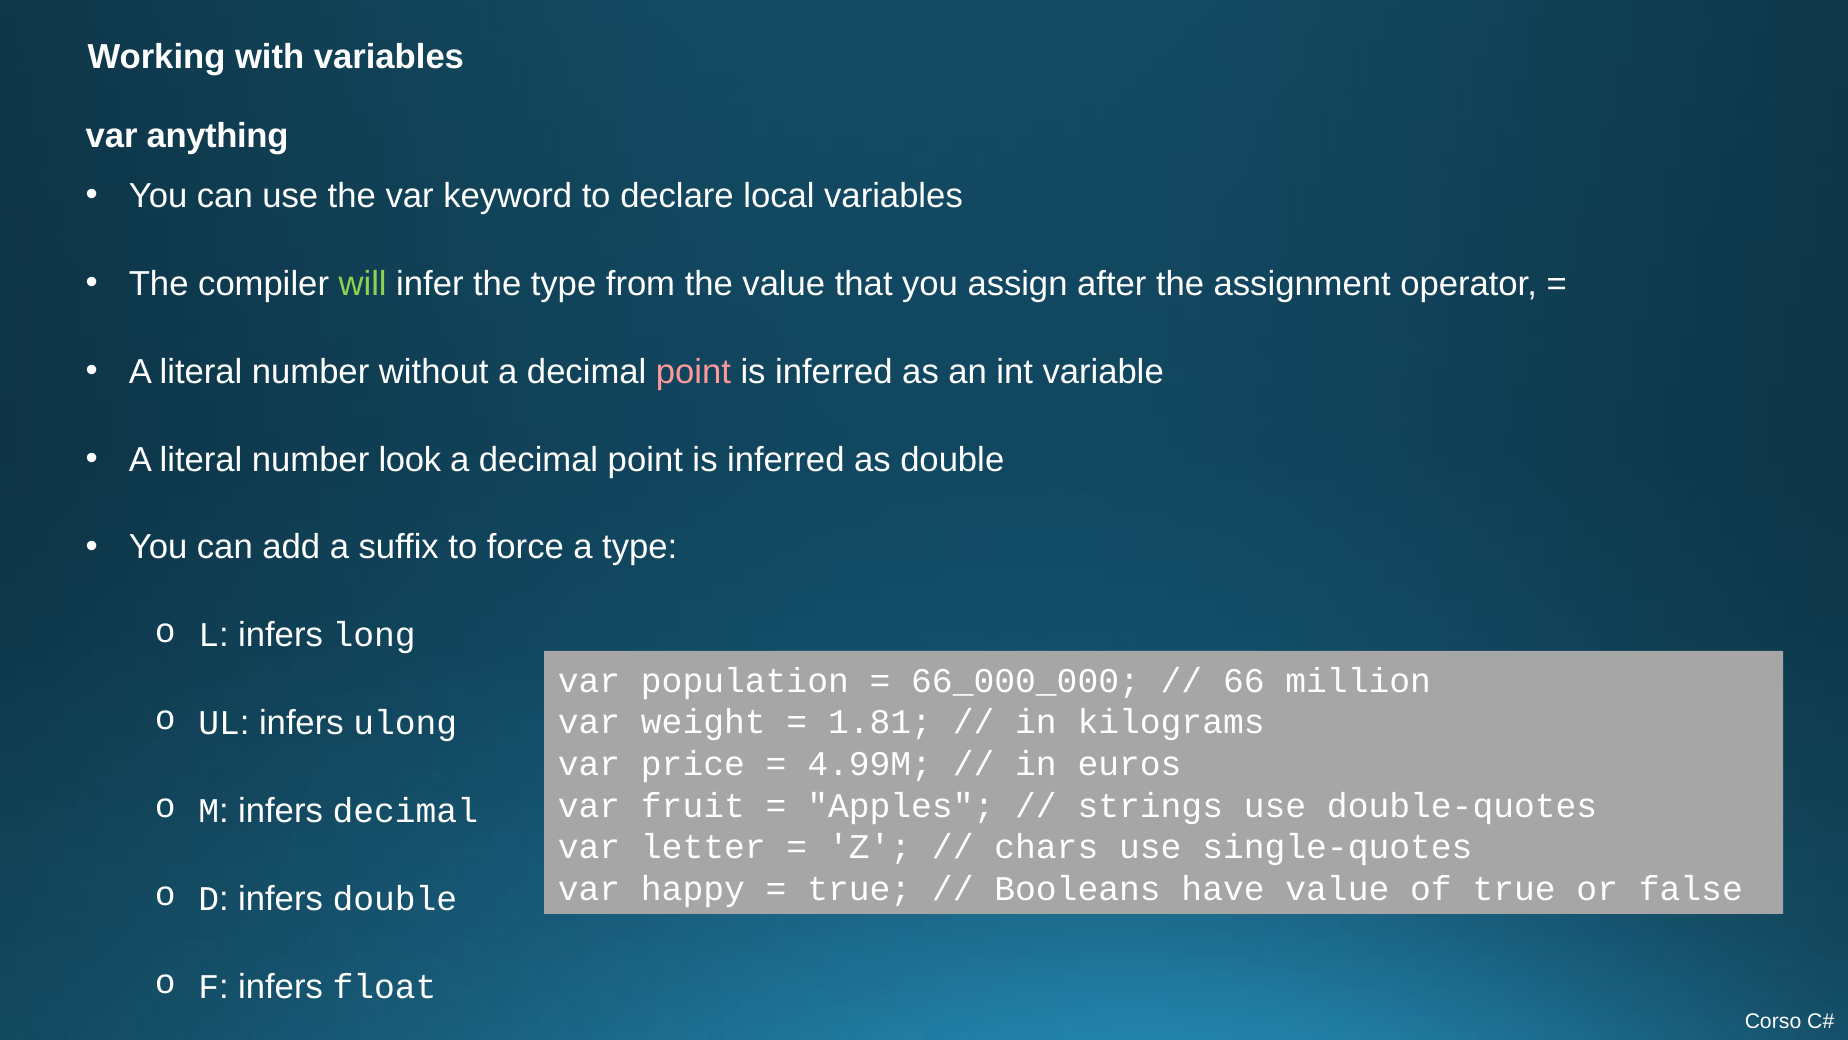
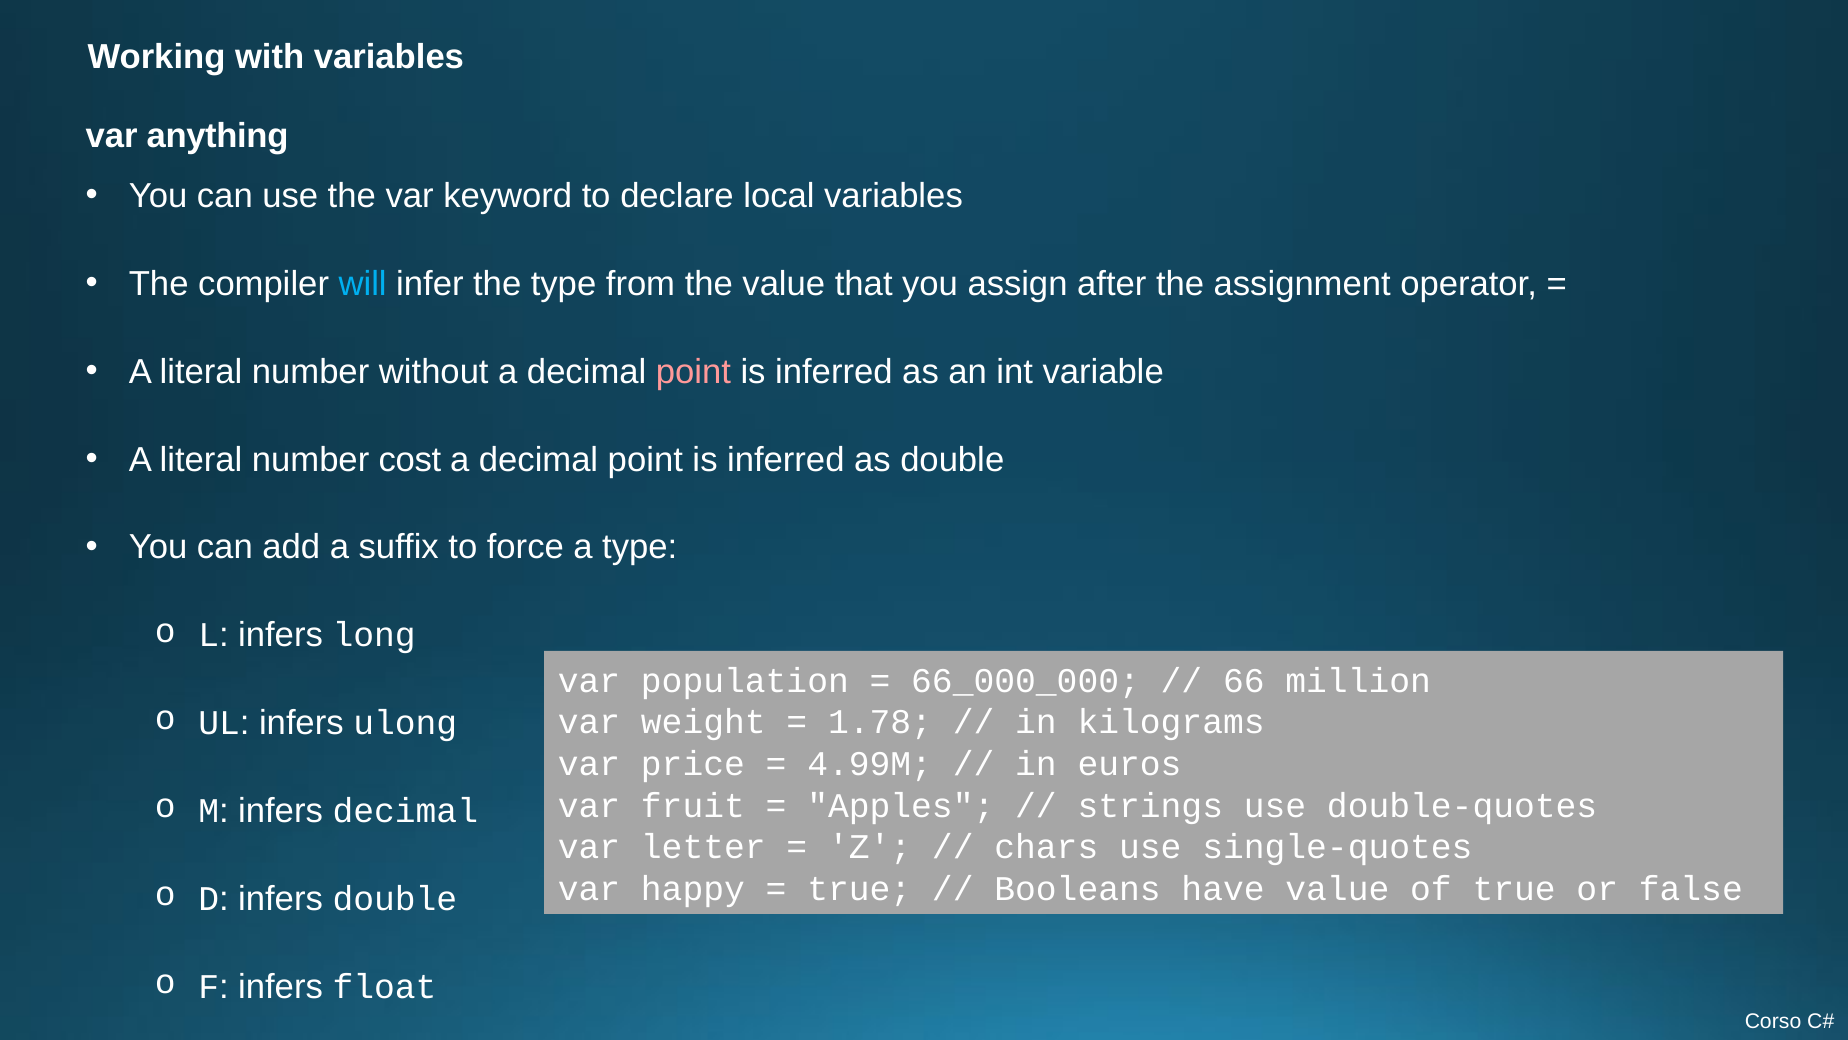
will colour: light green -> light blue (363, 284)
look: look -> cost (410, 459)
1.81: 1.81 -> 1.78 (880, 722)
